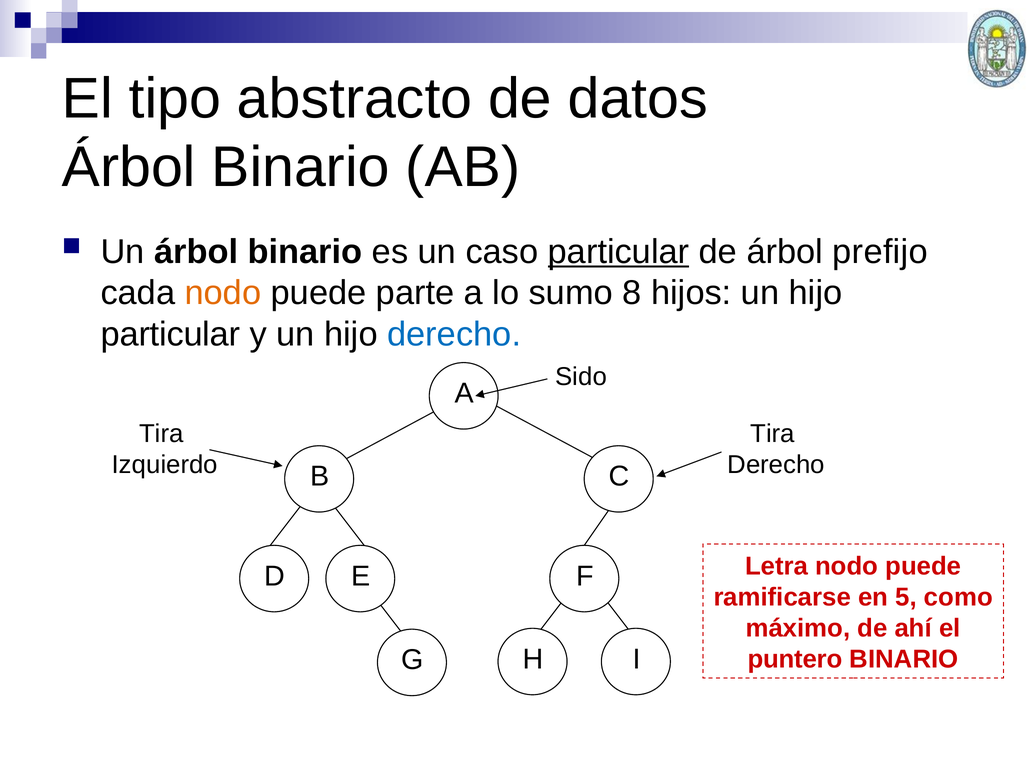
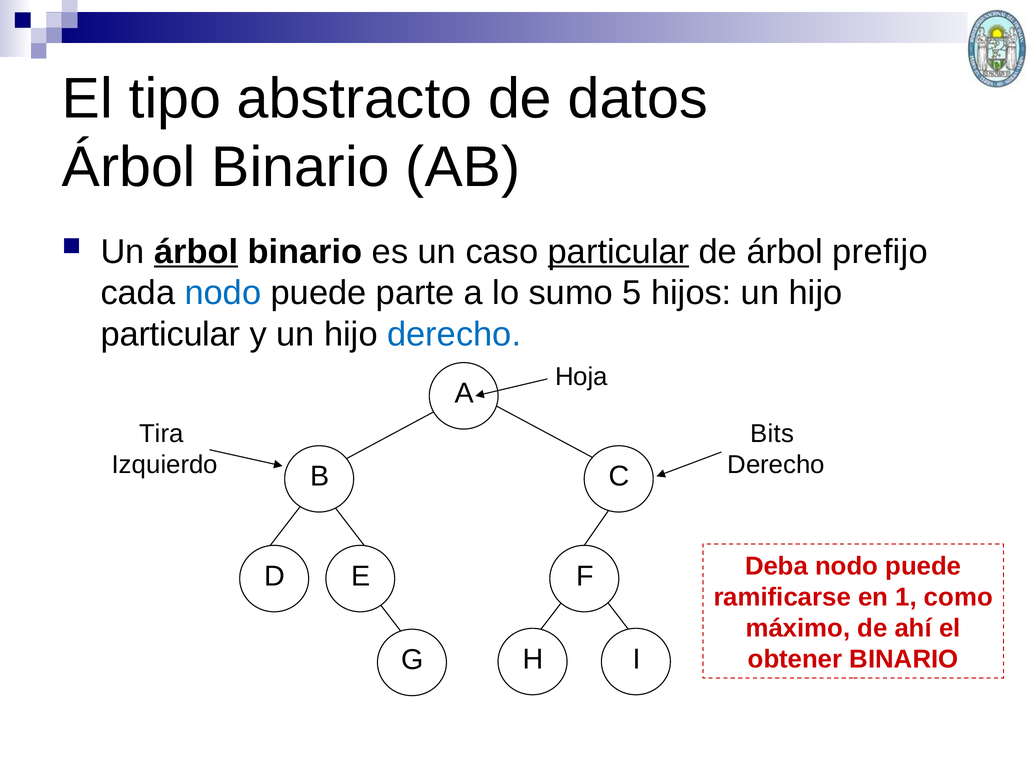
árbol underline: none -> present (196, 252)
nodo colour: orange -> blue (223, 293)
8: 8 -> 5 (632, 293)
Sido: Sido -> Hoja (581, 377)
Tira: Tira -> Bits (772, 434)
Letra: Letra -> Deba (777, 566)
5: 5 -> 1 (906, 597)
puntero: puntero -> obtener (795, 659)
